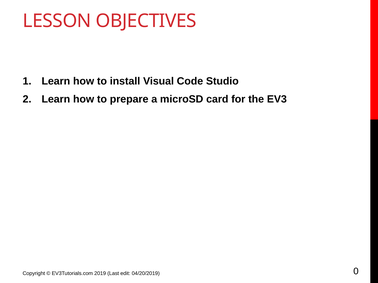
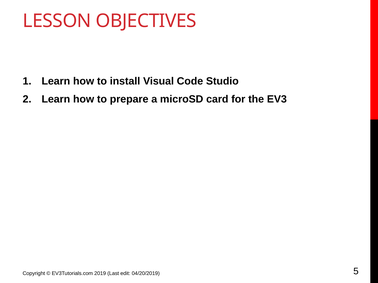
0: 0 -> 5 (356, 272)
